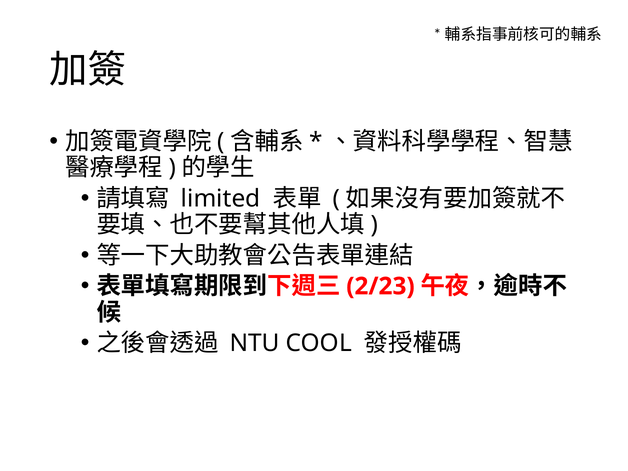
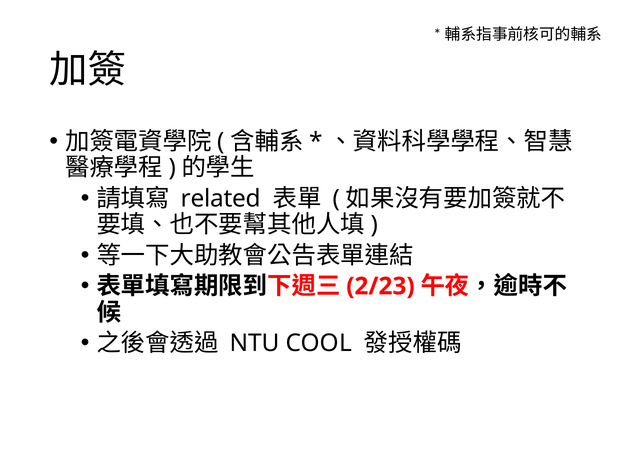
limited: limited -> related (221, 199)
